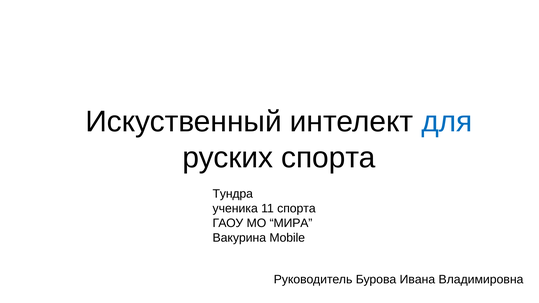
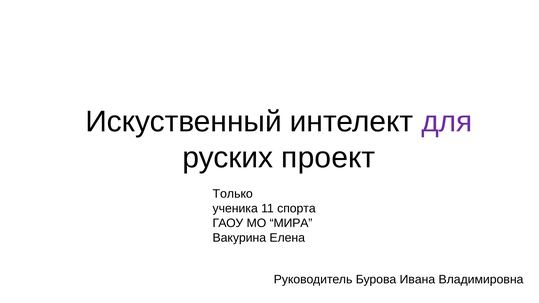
для colour: blue -> purple (447, 122)
руских спорта: спорта -> проект (328, 158)
Тундра: Тундра -> Только (233, 194)
Mobile: Mobile -> Елена (287, 238)
